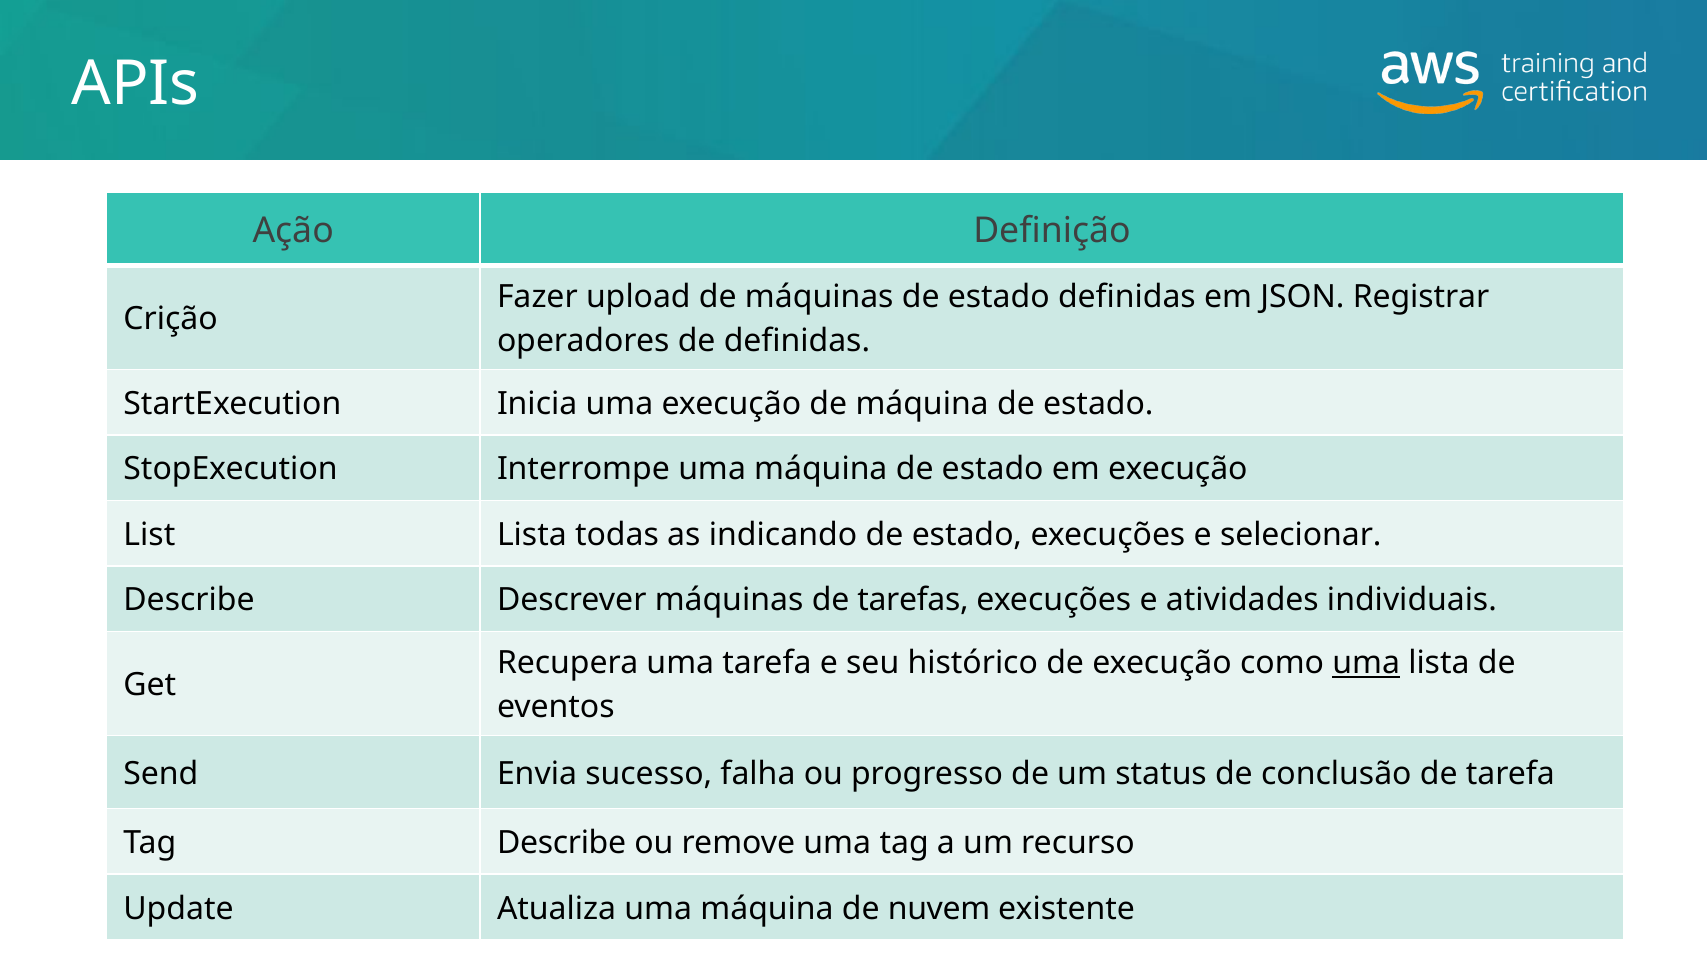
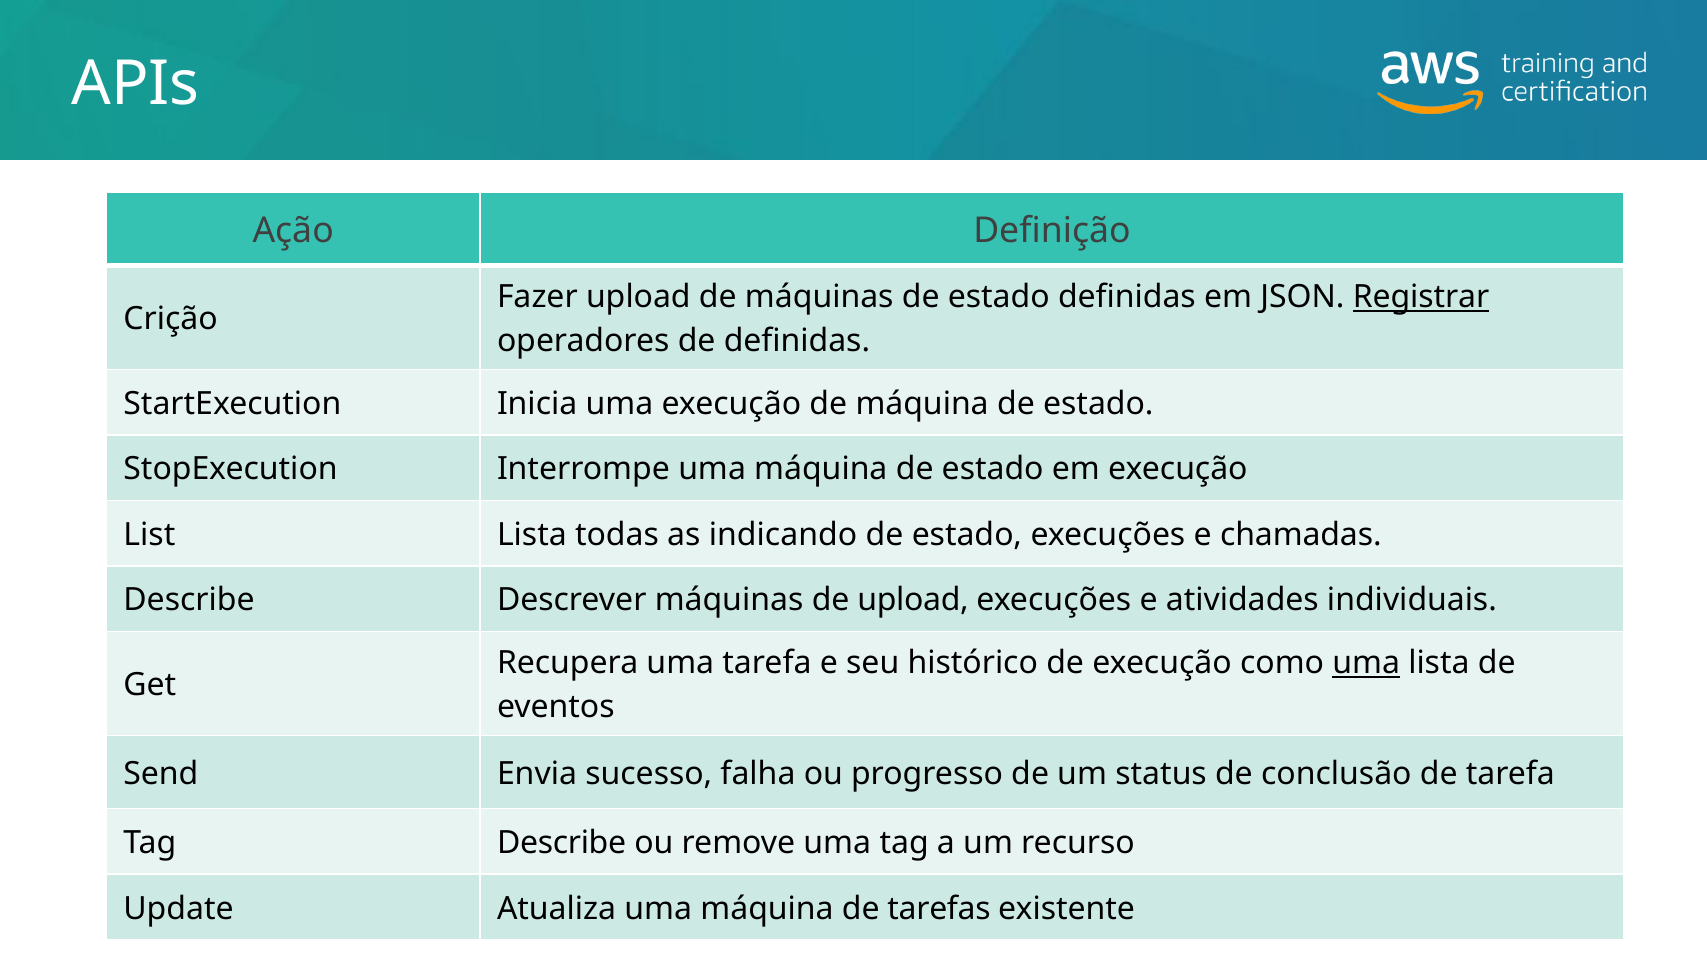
Registrar underline: none -> present (1421, 297)
selecionar: selecionar -> chamadas (1301, 535)
de tarefas: tarefas -> upload (913, 600)
nuvem: nuvem -> tarefas (939, 909)
